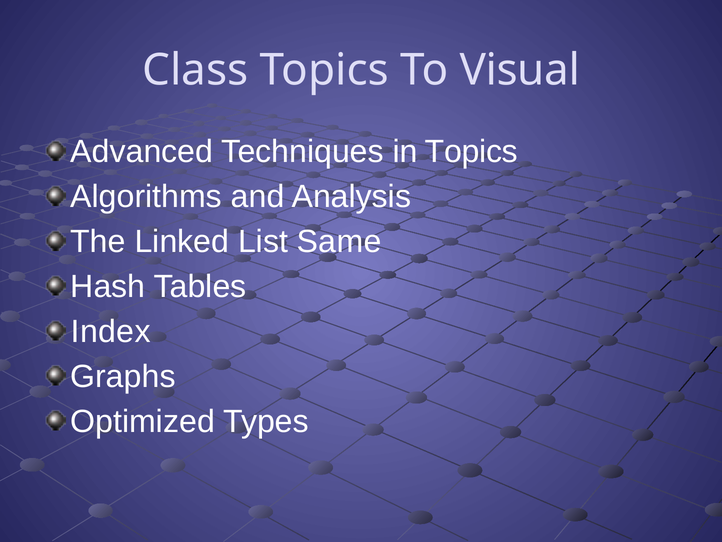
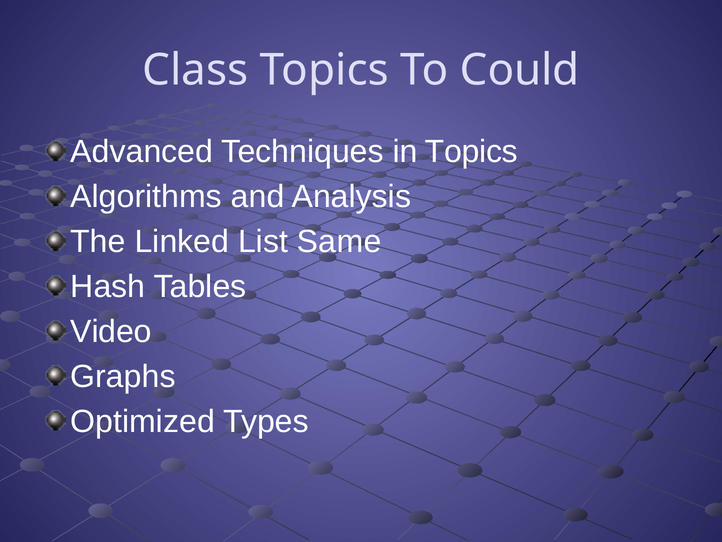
Visual: Visual -> Could (520, 70)
Index: Index -> Video (111, 331)
